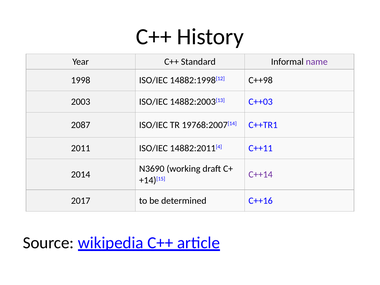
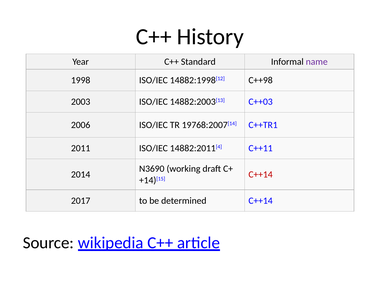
2087: 2087 -> 2006 (81, 125)
C++14 colour: purple -> red (261, 174)
determined C++16: C++16 -> C++14 (261, 201)
